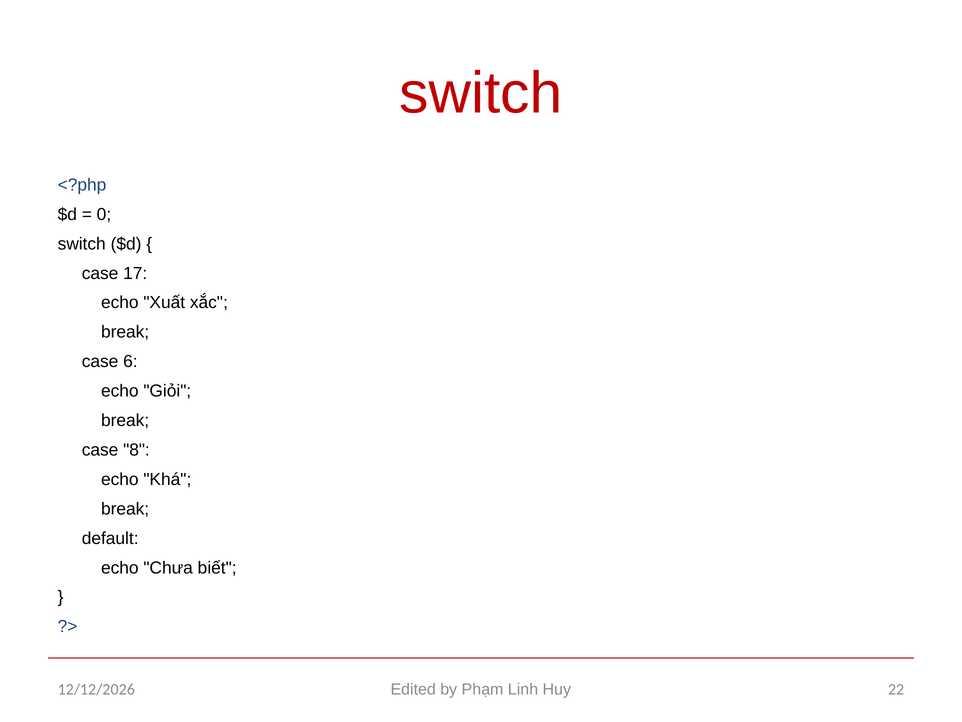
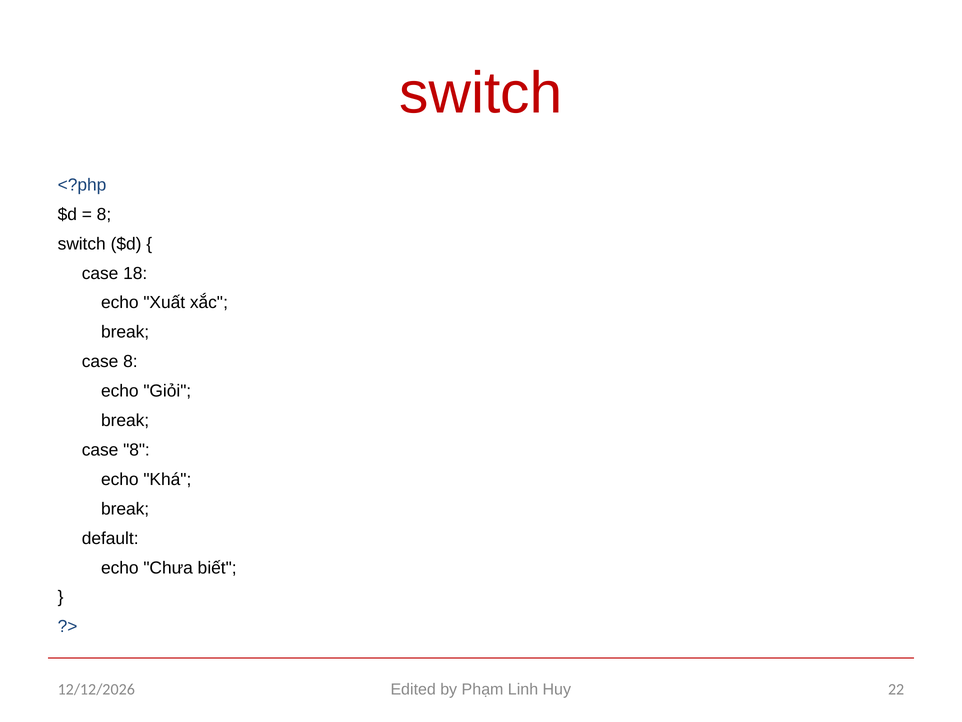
0: 0 -> 8 (104, 214)
17: 17 -> 18 (135, 273)
6: 6 -> 8 (130, 361)
